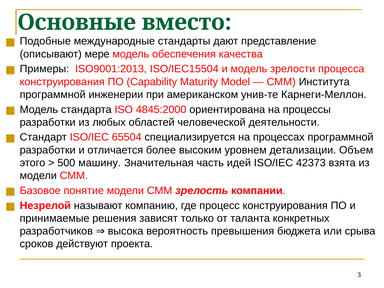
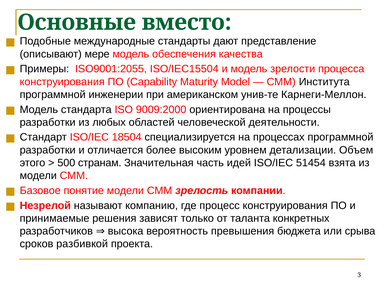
ISO9001:2013: ISO9001:2013 -> ISO9001:2055 (111, 69)
4845:2000: 4845:2000 -> 9009:2000 (161, 109)
65504: 65504 -> 18504 (127, 137)
машину: машину -> странам (100, 163)
42373: 42373 -> 51454 (311, 163)
действуют: действуют -> разбивкой (82, 244)
